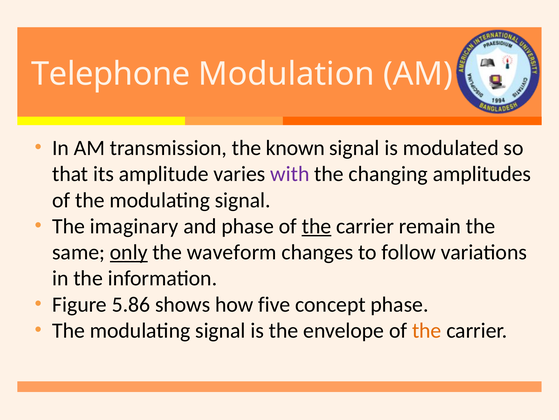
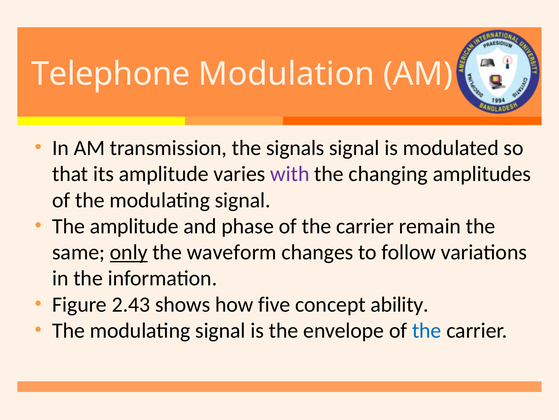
known: known -> signals (295, 148)
The imaginary: imaginary -> amplitude (134, 226)
the underline: present -> none (317, 226)
5.86: 5.86 -> 2.43 (131, 304)
concept phase: phase -> ability (400, 304)
the colour: orange -> blue (427, 330)
